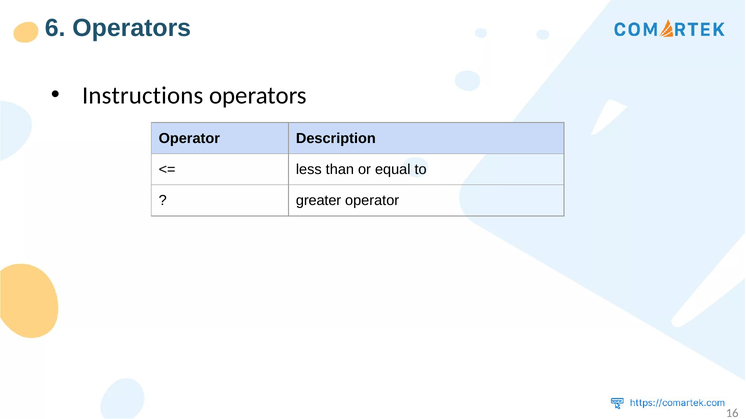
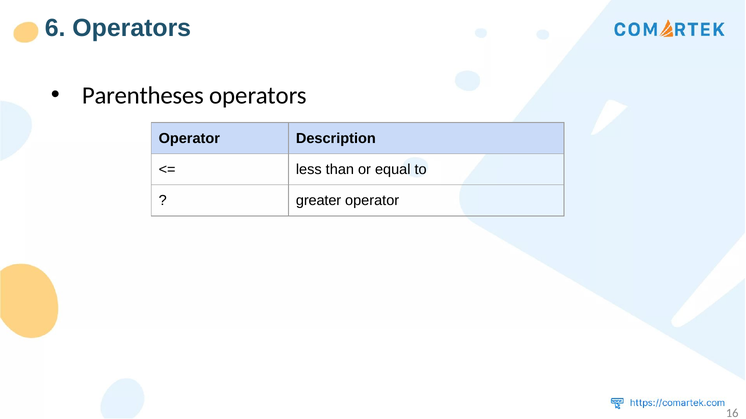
Instructions: Instructions -> Parentheses (143, 96)
